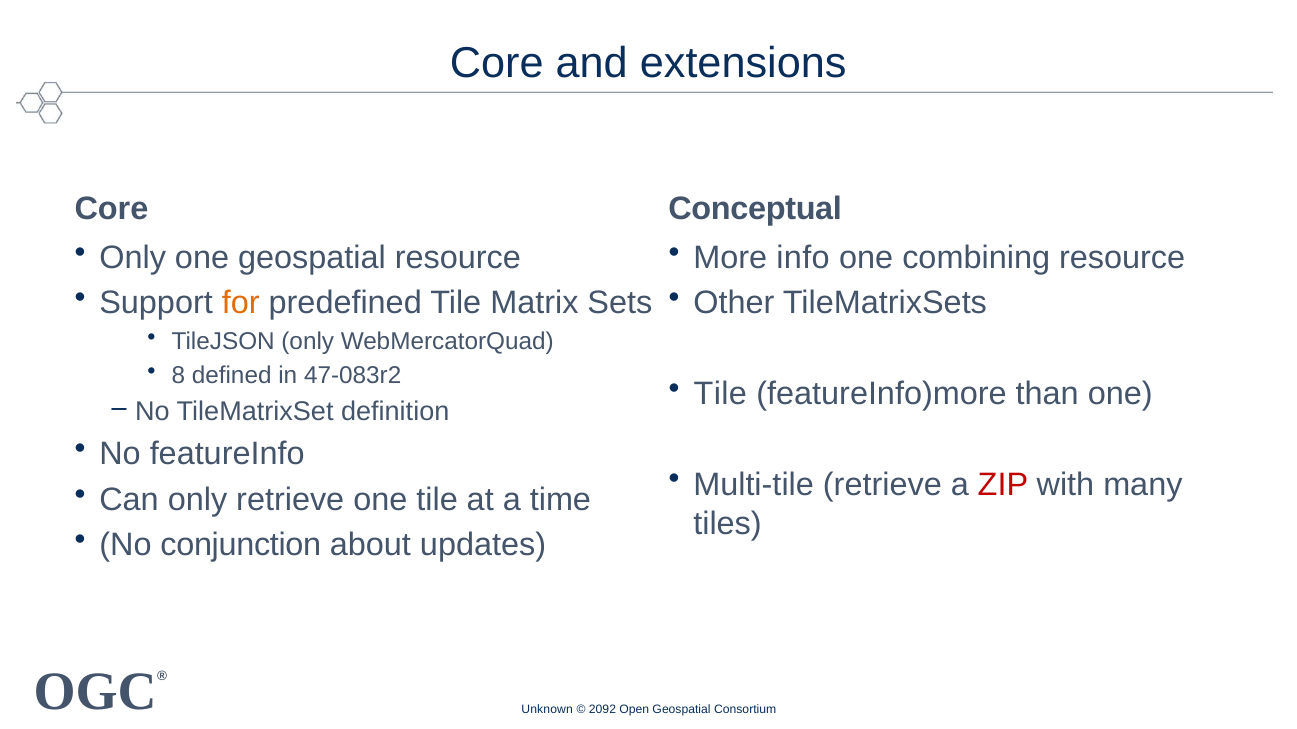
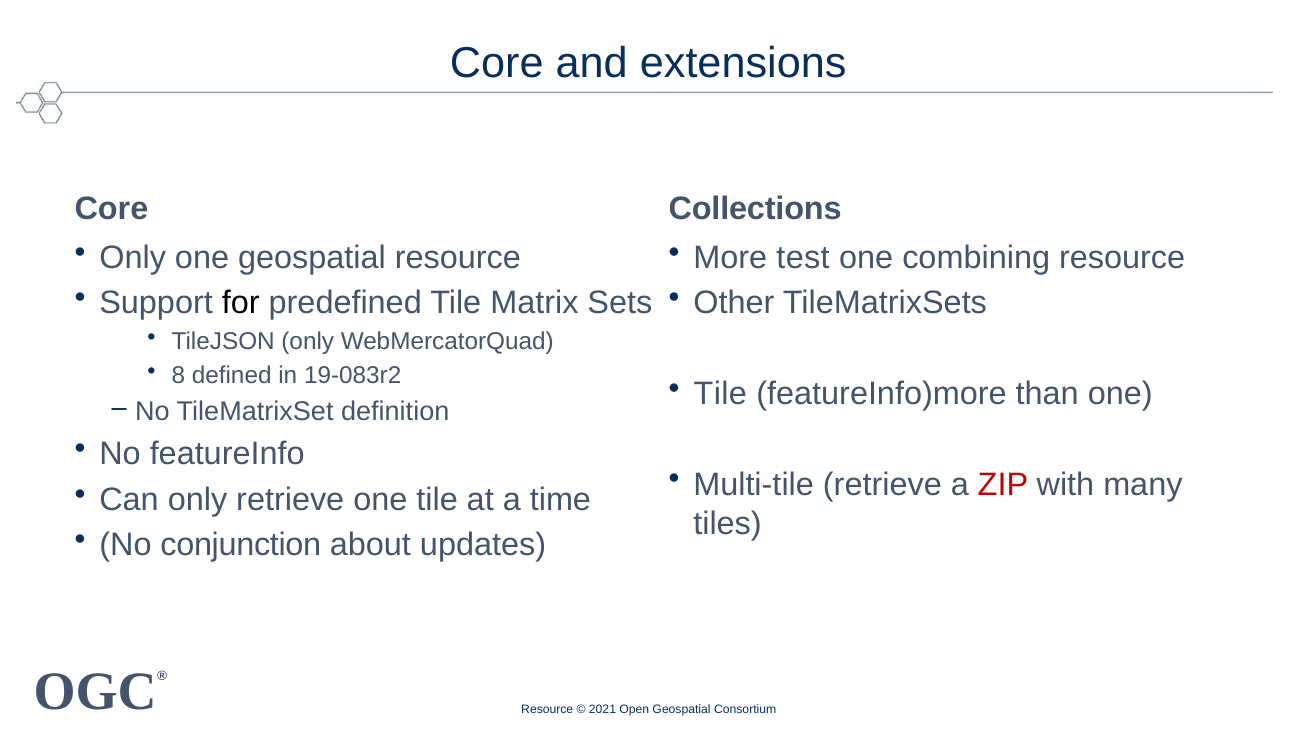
Conceptual: Conceptual -> Collections (755, 209)
info: info -> test (803, 258)
for colour: orange -> black (241, 303)
47-083r2: 47-083r2 -> 19-083r2 (353, 376)
Unknown: Unknown -> Resource (547, 710)
2092: 2092 -> 2021 (602, 710)
